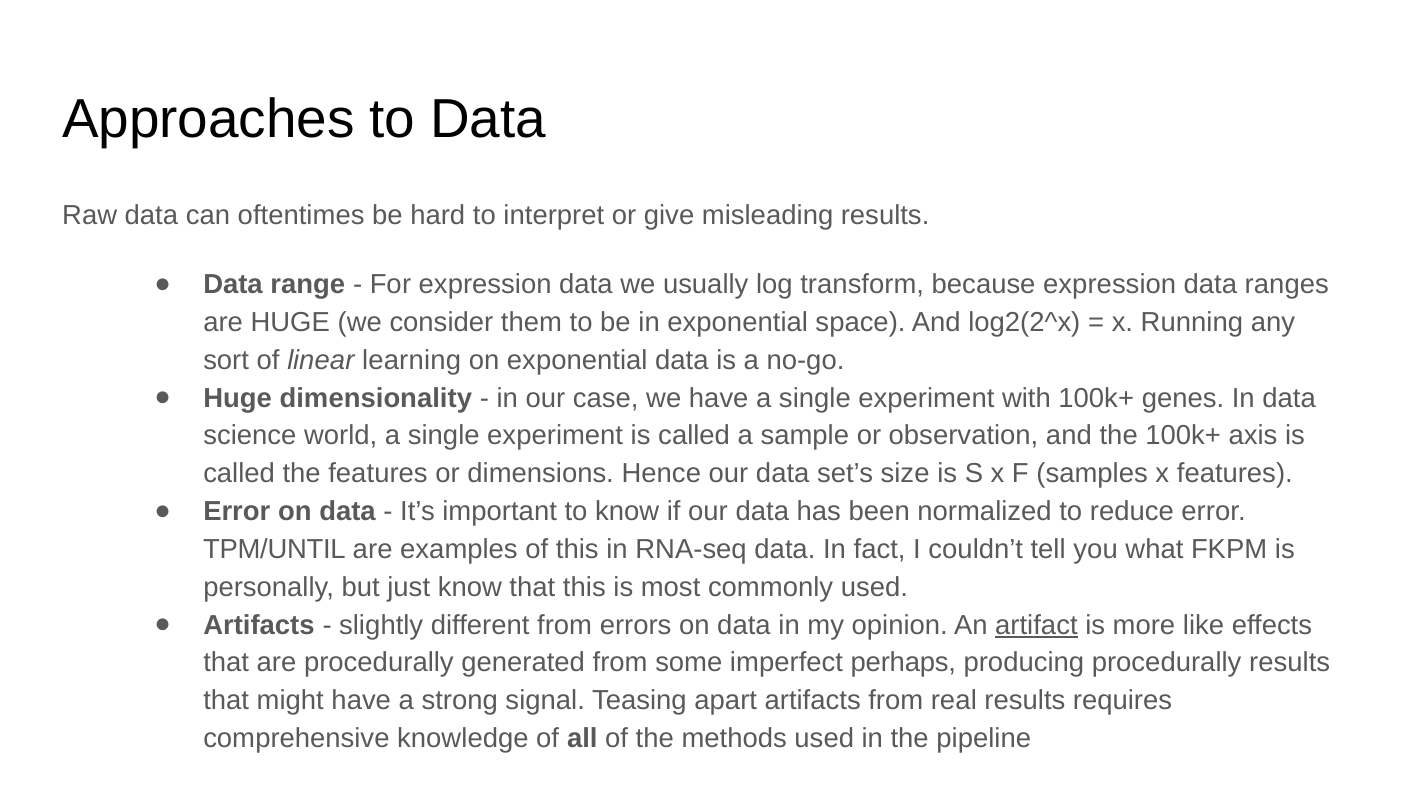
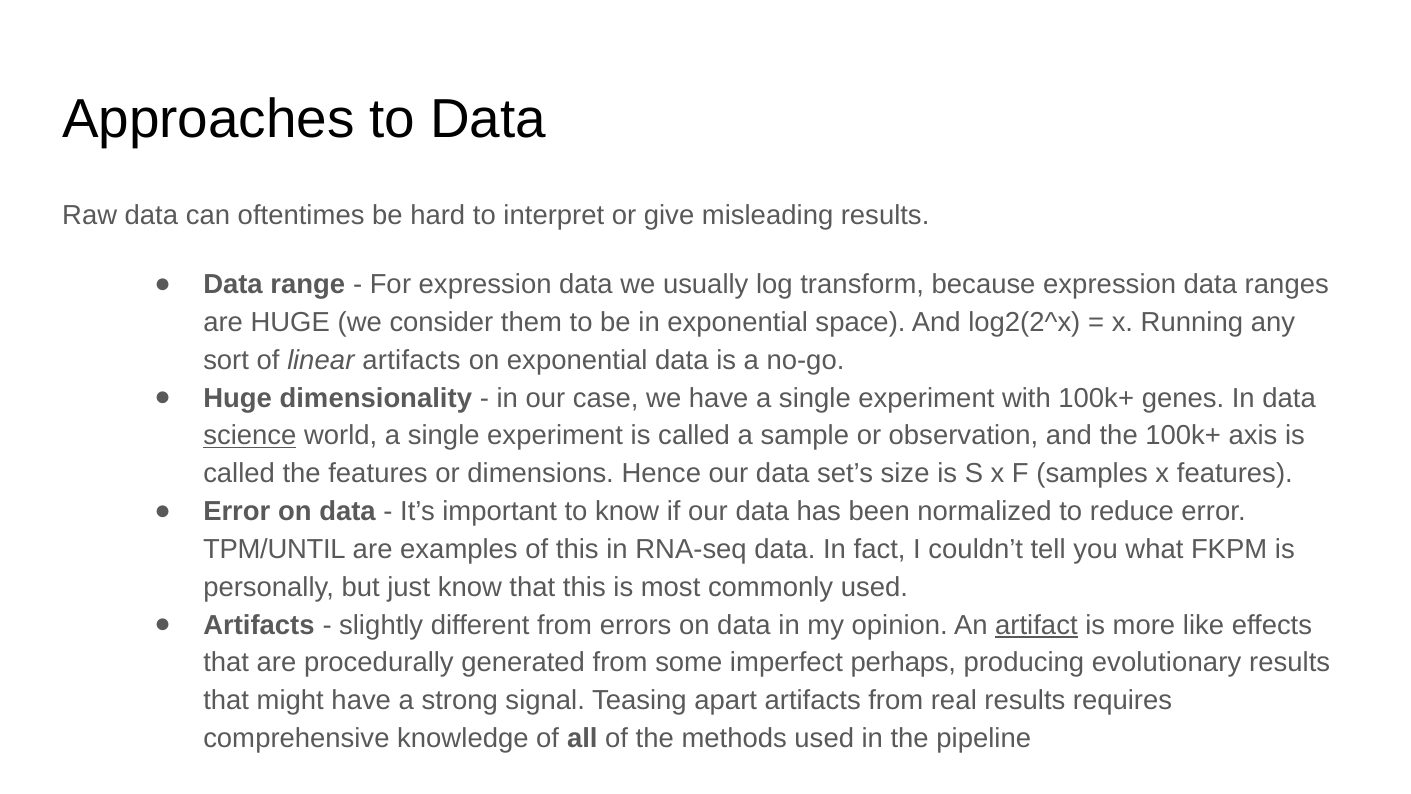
linear learning: learning -> artifacts (411, 360)
science underline: none -> present (250, 436)
producing procedurally: procedurally -> evolutionary (1167, 663)
